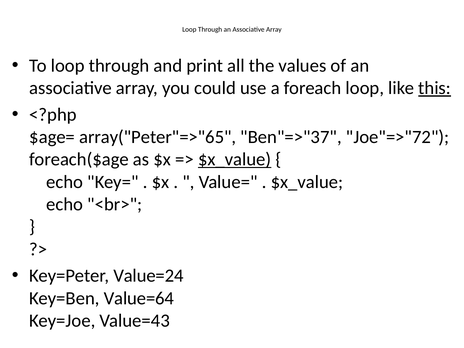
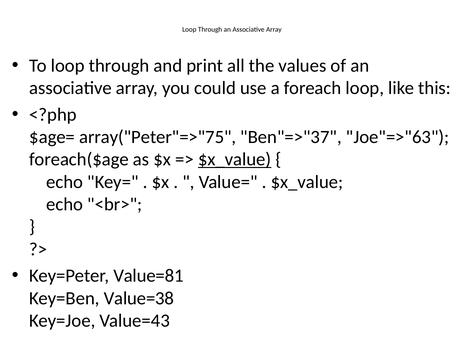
this underline: present -> none (435, 88)
array("Peter"=>"65: array("Peter"=>"65 -> array("Peter"=>"75 (158, 137)
Joe"=>"72: Joe"=>"72 -> Joe"=>"63 (398, 137)
Value=24: Value=24 -> Value=81 (148, 276)
Value=64: Value=64 -> Value=38 (139, 298)
